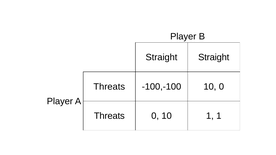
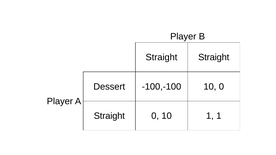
Threats: Threats -> Dessert (109, 87)
Threats: Threats -> Straight (109, 116)
